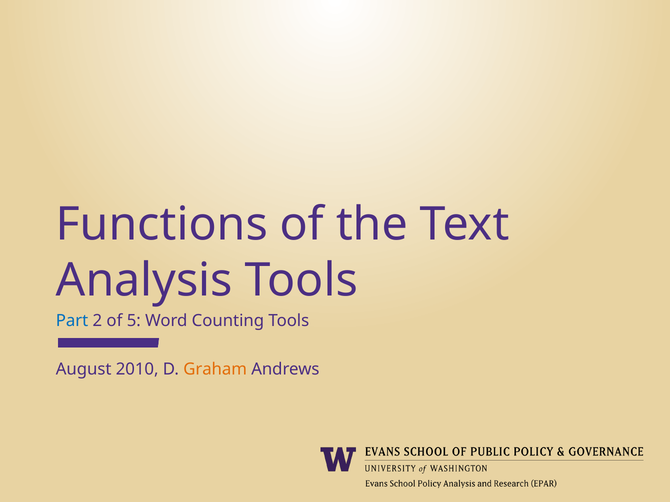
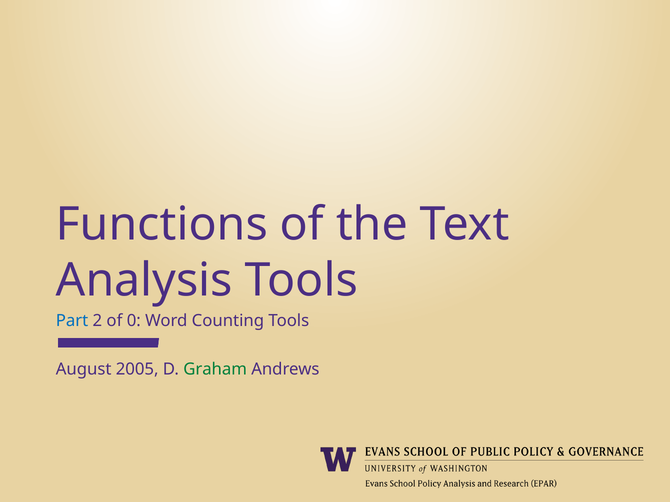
5: 5 -> 0 (134, 321)
2010: 2010 -> 2005 (137, 370)
Graham colour: orange -> green (215, 370)
